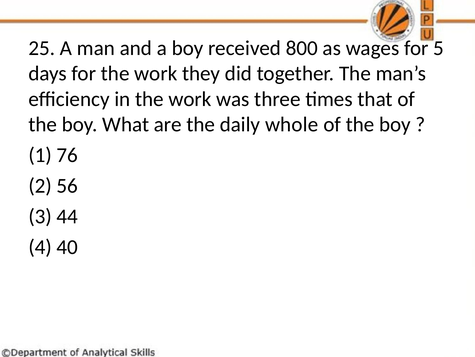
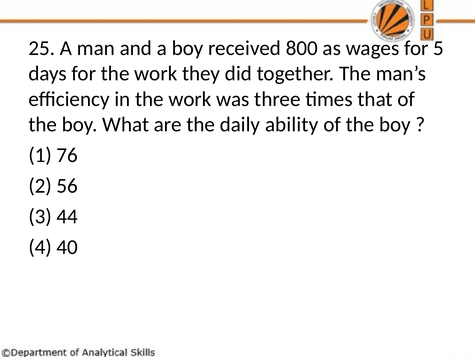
whole: whole -> ability (292, 124)
